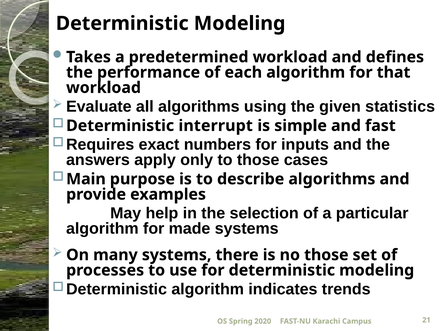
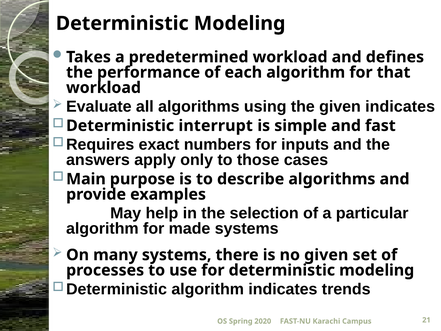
given statistics: statistics -> indicates (400, 107)
no those: those -> given (326, 255)
